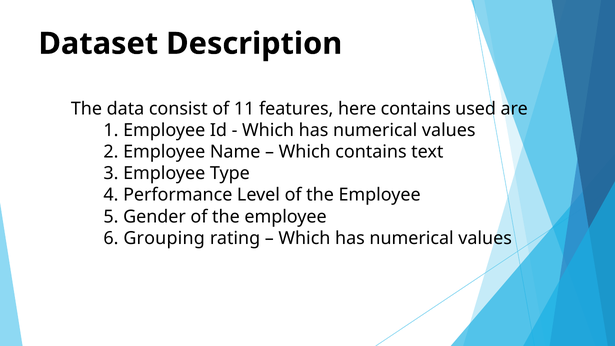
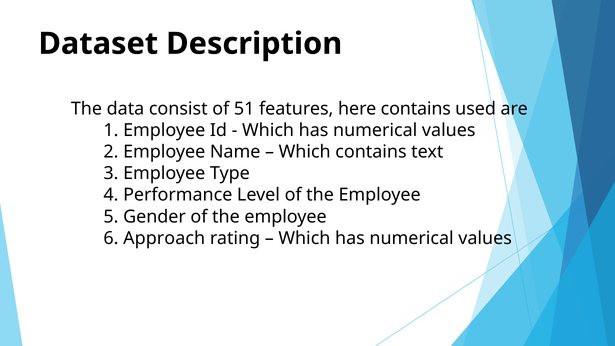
11: 11 -> 51 (244, 109)
Grouping: Grouping -> Approach (164, 238)
